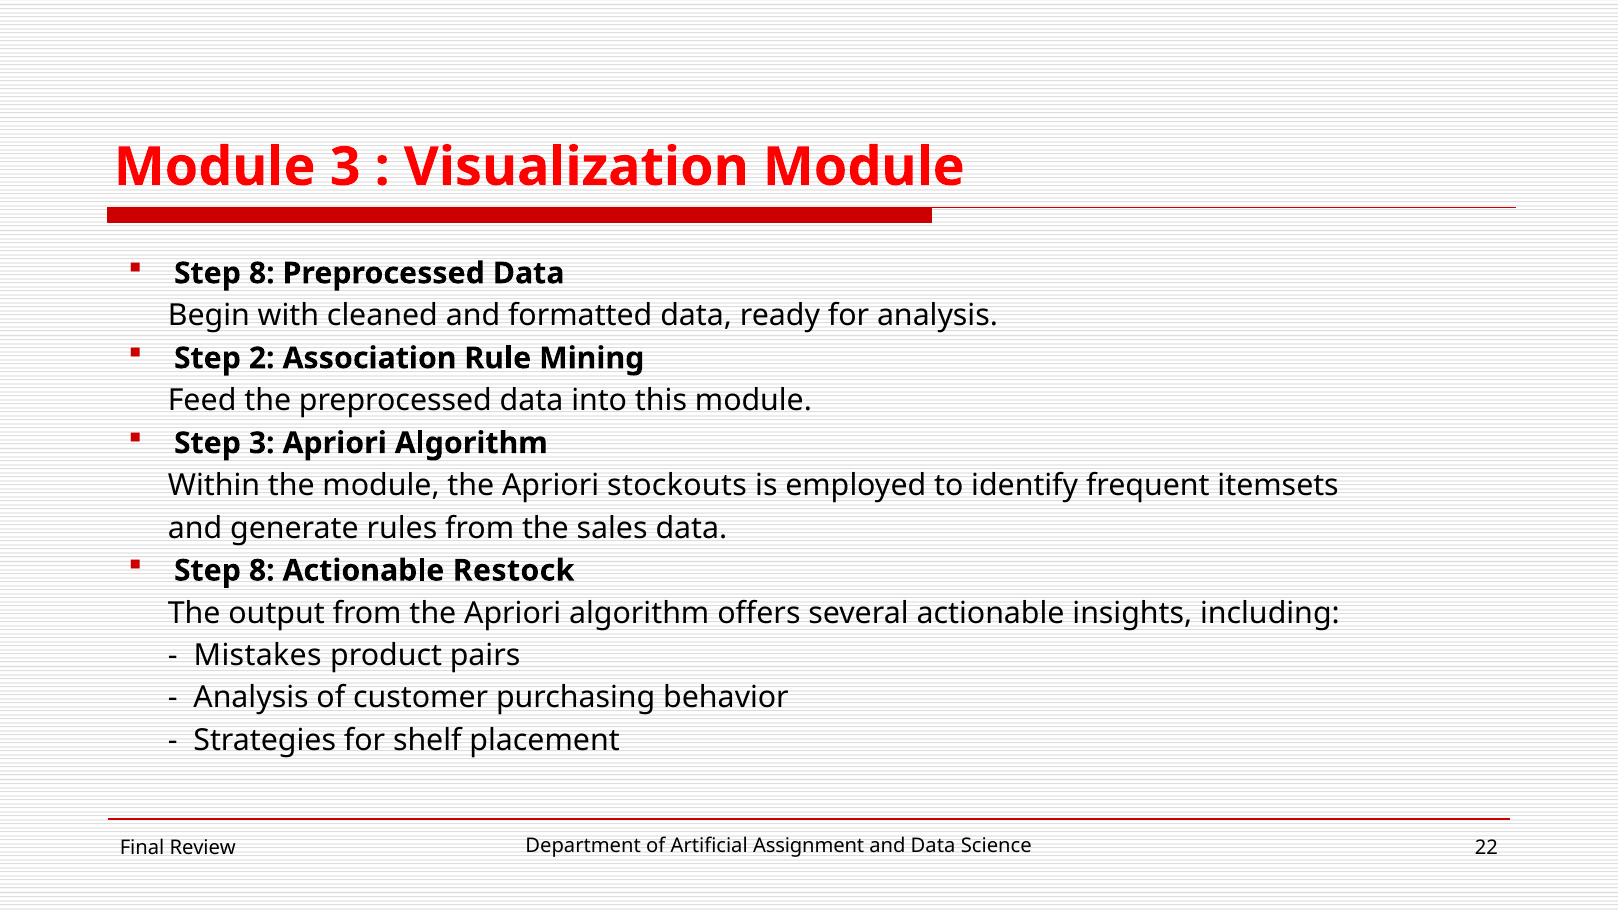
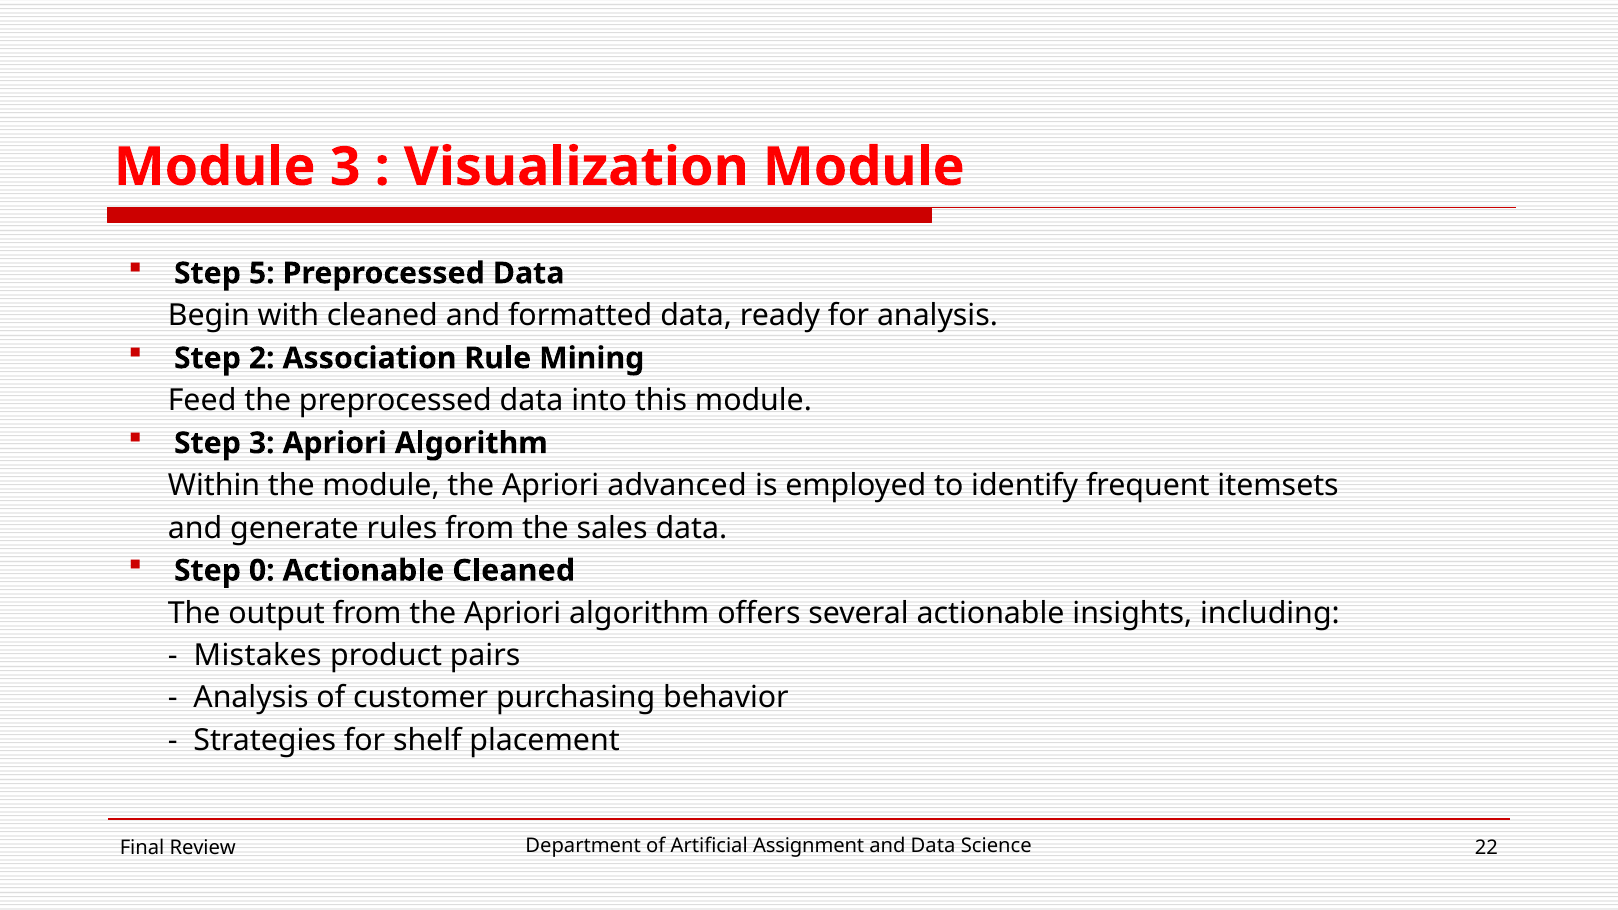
8: 8 -> 5 (262, 273)
stockouts: stockouts -> advanced (677, 486)
8: 8 -> 0 (262, 571)
Actionable Restock: Restock -> Cleaned (514, 571)
